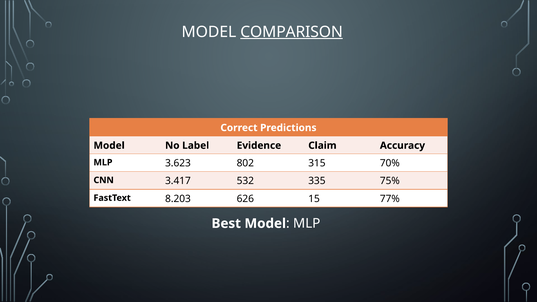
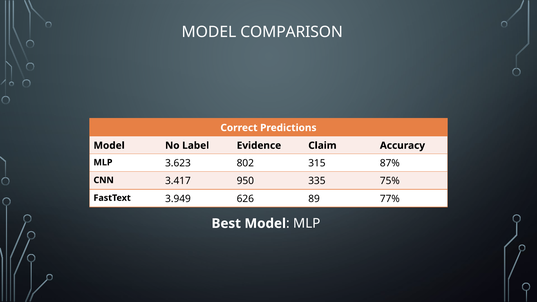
COMPARISON underline: present -> none (292, 32)
70%: 70% -> 87% (390, 163)
532: 532 -> 950 (245, 181)
8.203: 8.203 -> 3.949 (178, 199)
15: 15 -> 89 (314, 199)
